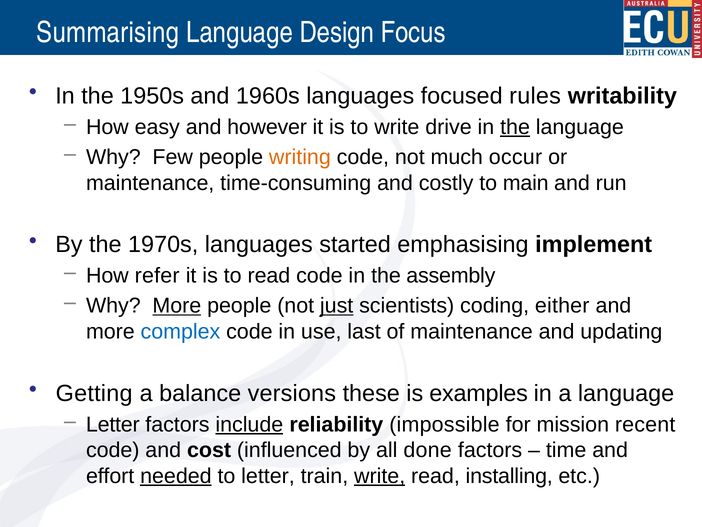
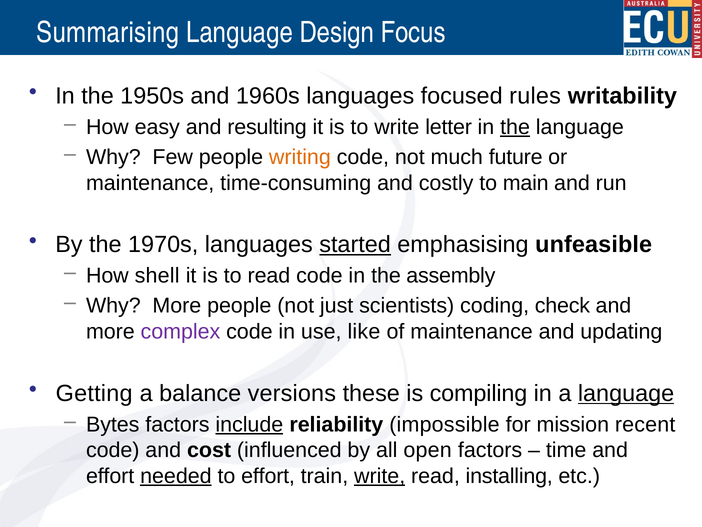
however: however -> resulting (267, 127)
drive: drive -> letter (449, 127)
occur: occur -> future (516, 157)
started underline: none -> present (355, 244)
implement: implement -> unfeasible (594, 244)
refer: refer -> shell (157, 276)
More underline: present -> none (177, 306)
just underline: present -> none (337, 306)
either: either -> check (562, 306)
complex colour: blue -> purple (180, 331)
last: last -> like (364, 331)
examples: examples -> compiling (479, 393)
language underline: none -> present (626, 393)
Letter: Letter -> Bytes (113, 424)
done: done -> open (428, 450)
to letter: letter -> effort (268, 476)
